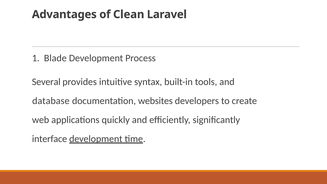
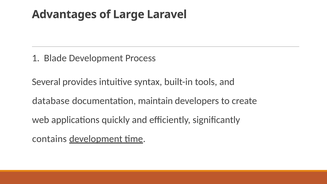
Clean: Clean -> Large (129, 14)
websites: websites -> maintain (155, 101)
interface: interface -> contains (49, 139)
